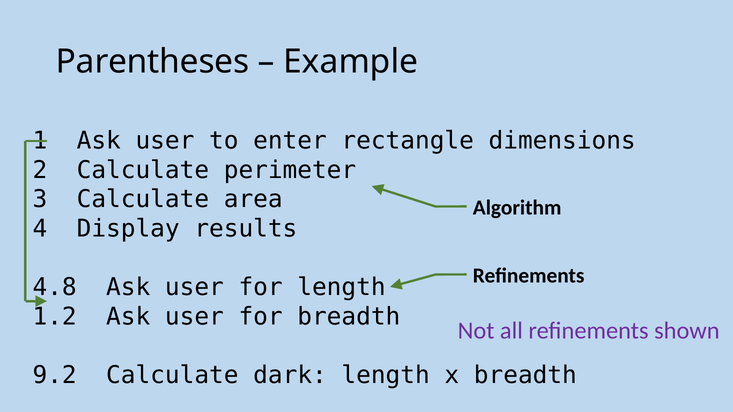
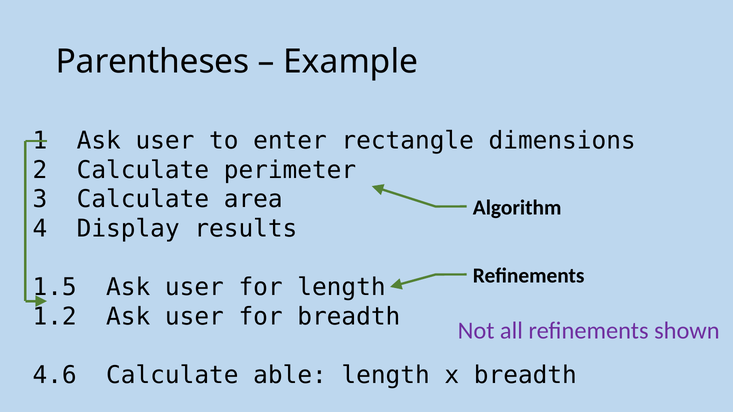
4.8: 4.8 -> 1.5 (55, 287)
9.2: 9.2 -> 4.6 (55, 375)
dark: dark -> able (290, 375)
